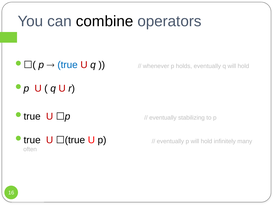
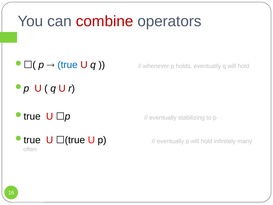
combine colour: black -> red (105, 21)
